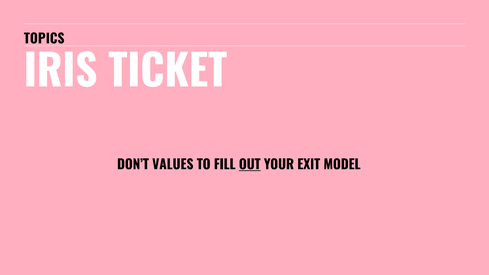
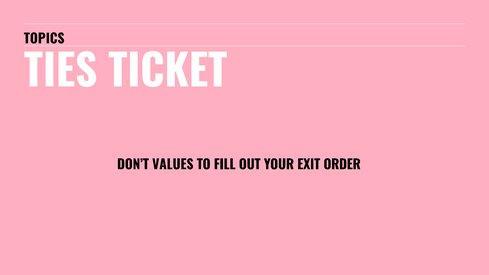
IRIS: IRIS -> TIES (61, 72)
OUT underline: present -> none (250, 165)
MODEL: MODEL -> ORDER (342, 165)
